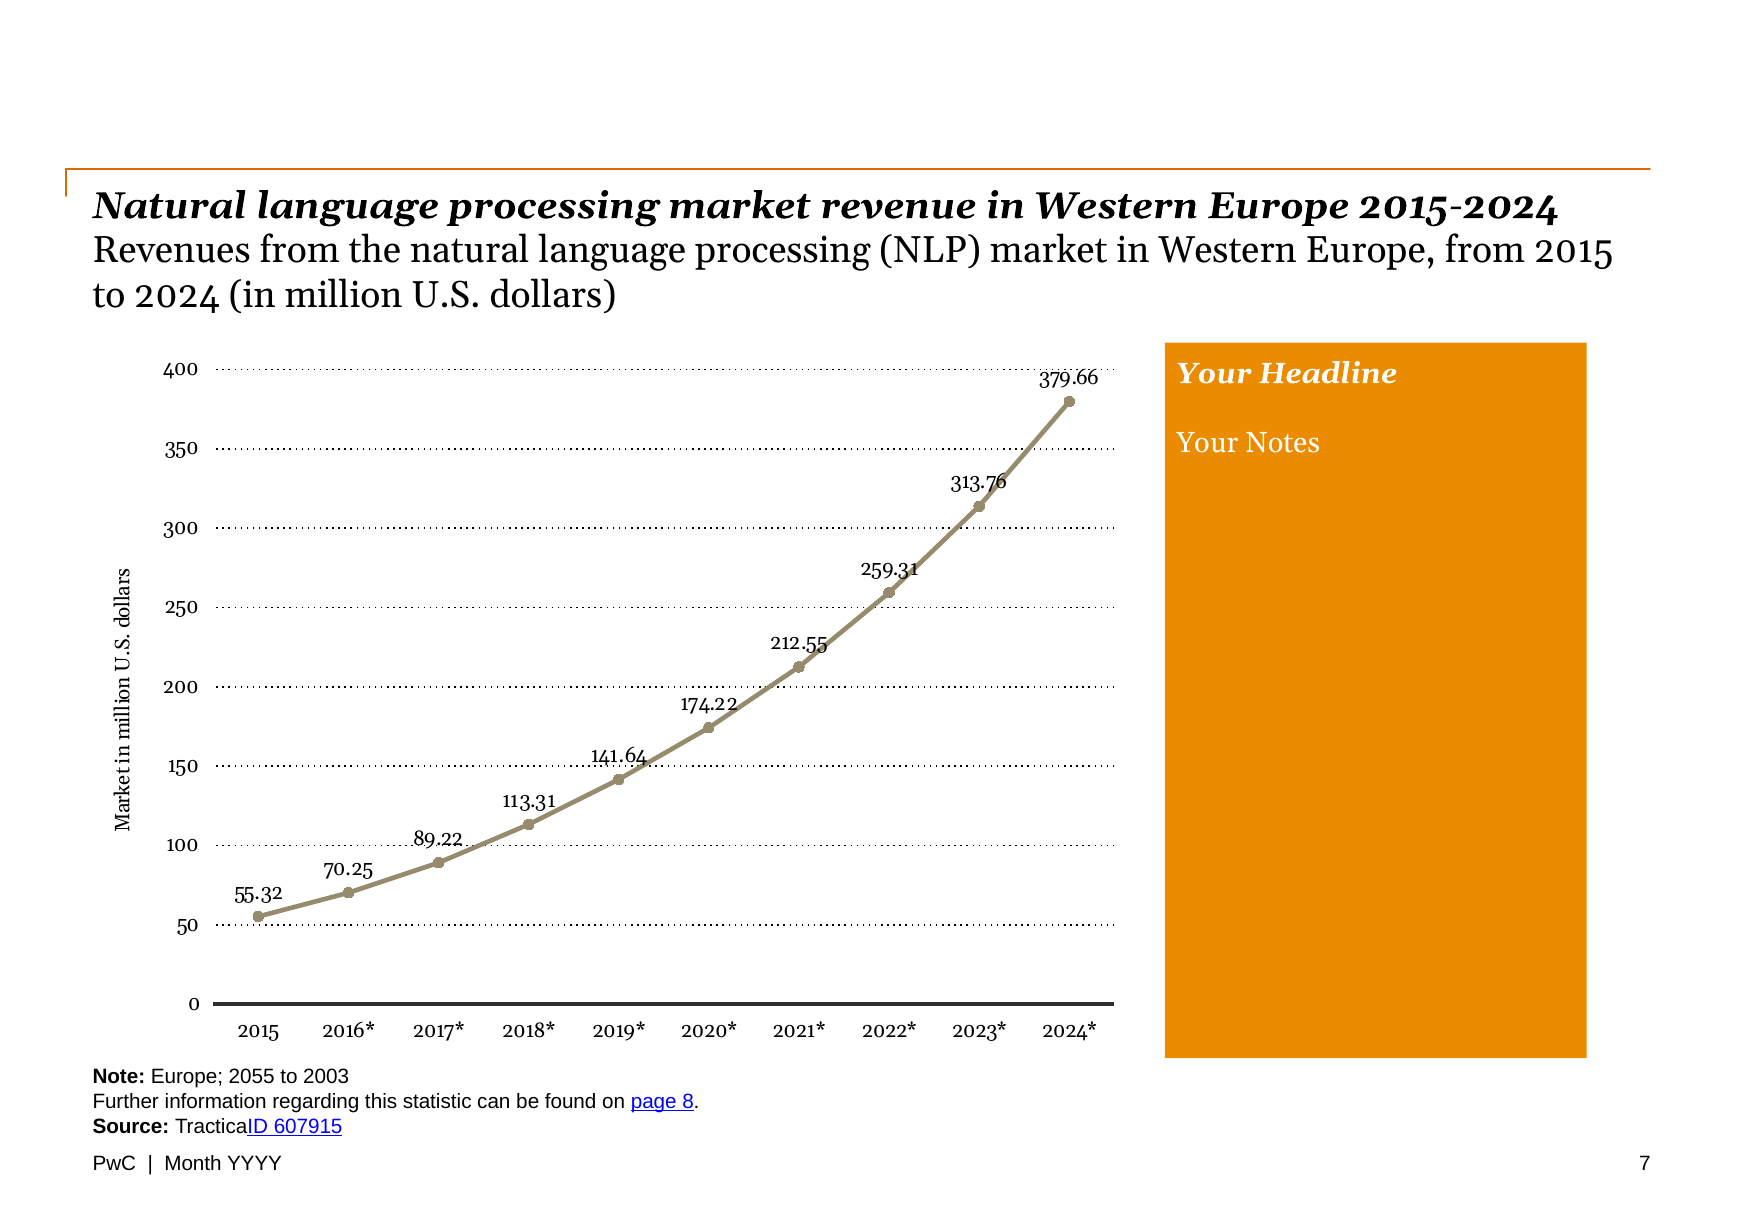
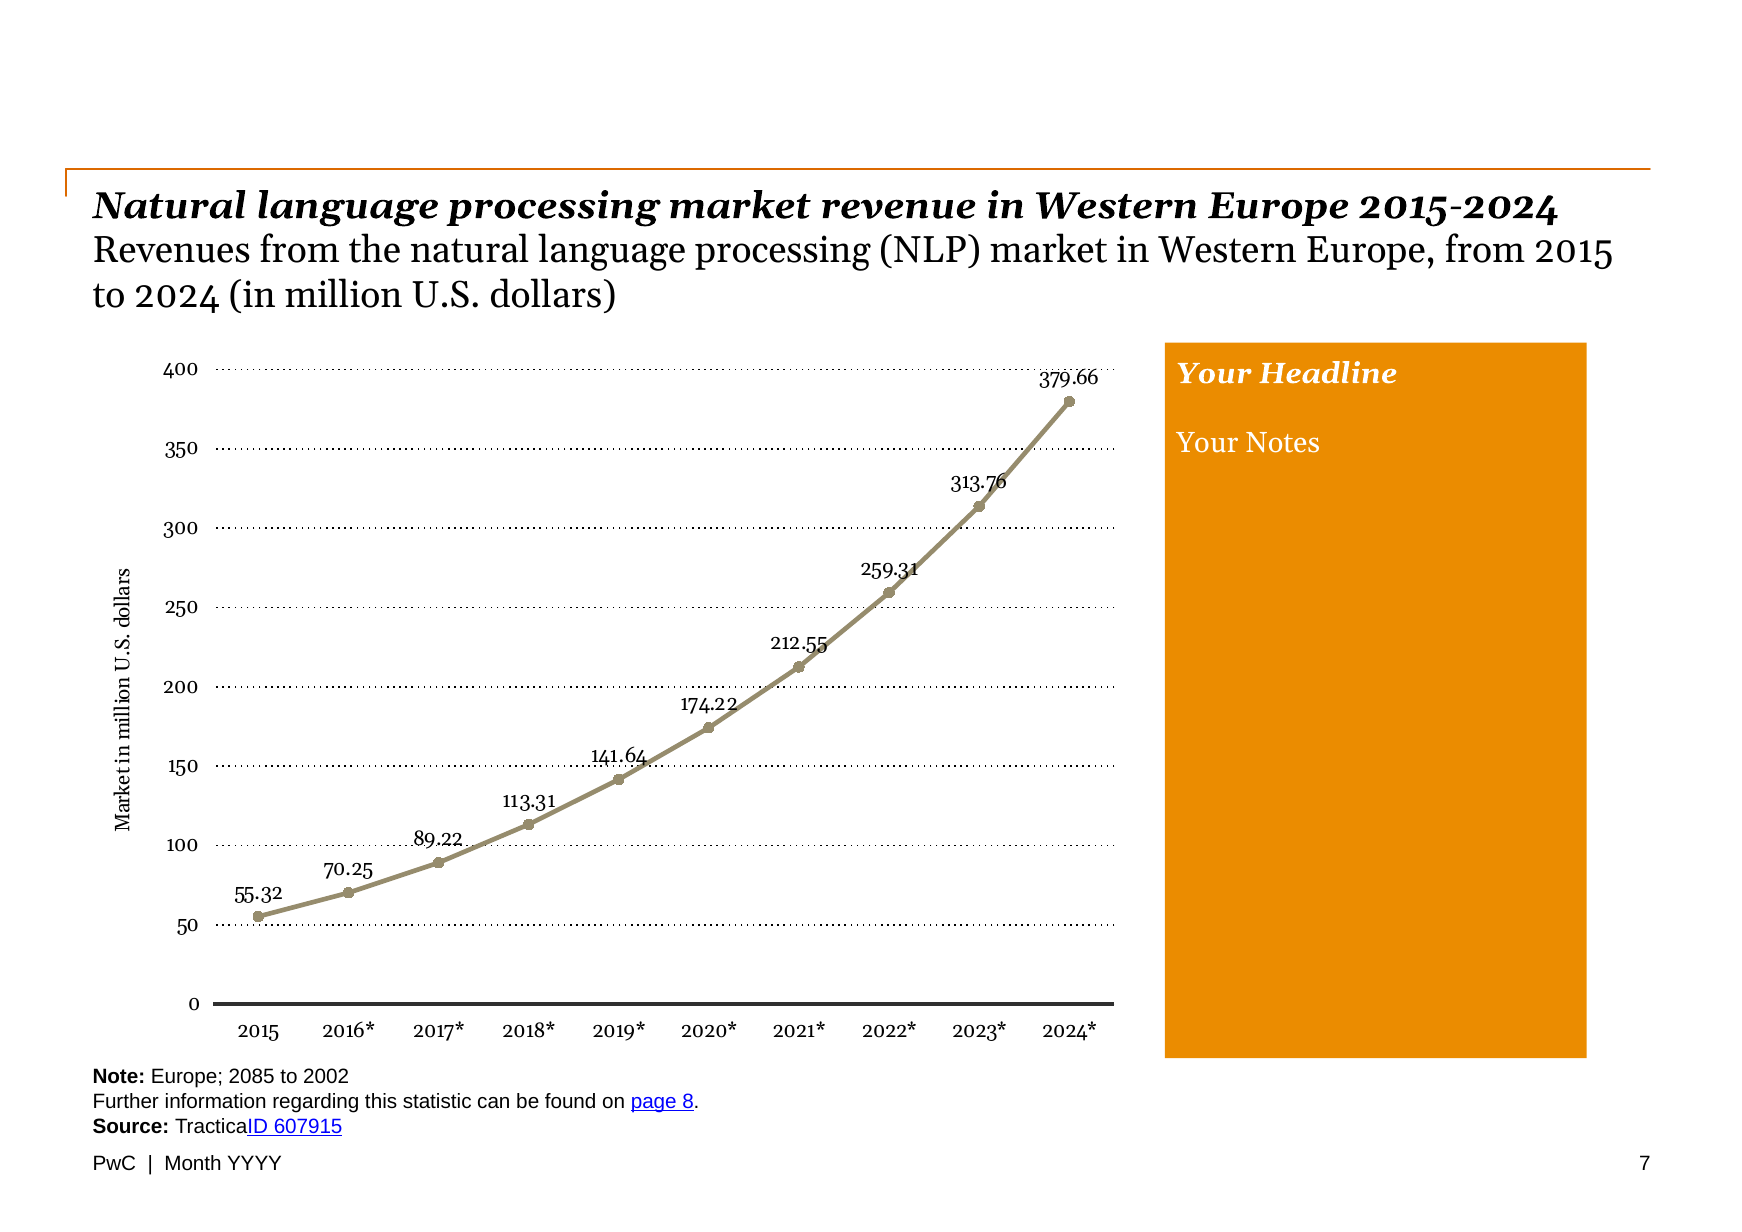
2055: 2055 -> 2085 (252, 1077)
2003: 2003 -> 2002 (326, 1077)
